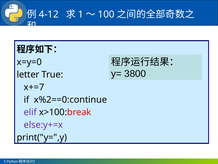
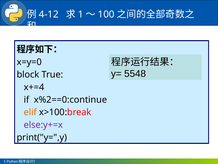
3800: 3800 -> 5548 (135, 73)
letter: letter -> block (28, 74)
x+=7: x+=7 -> x+=4 (34, 87)
elif colour: purple -> orange (30, 112)
